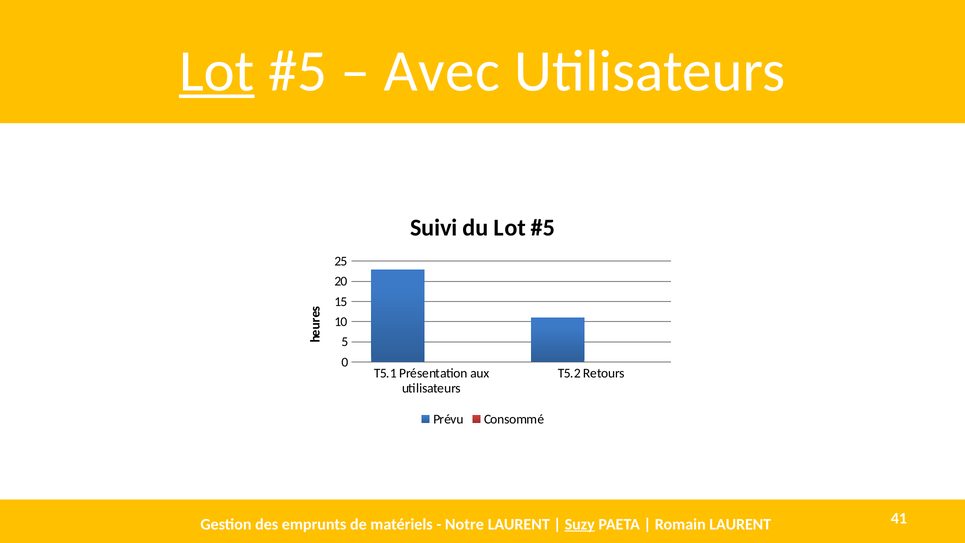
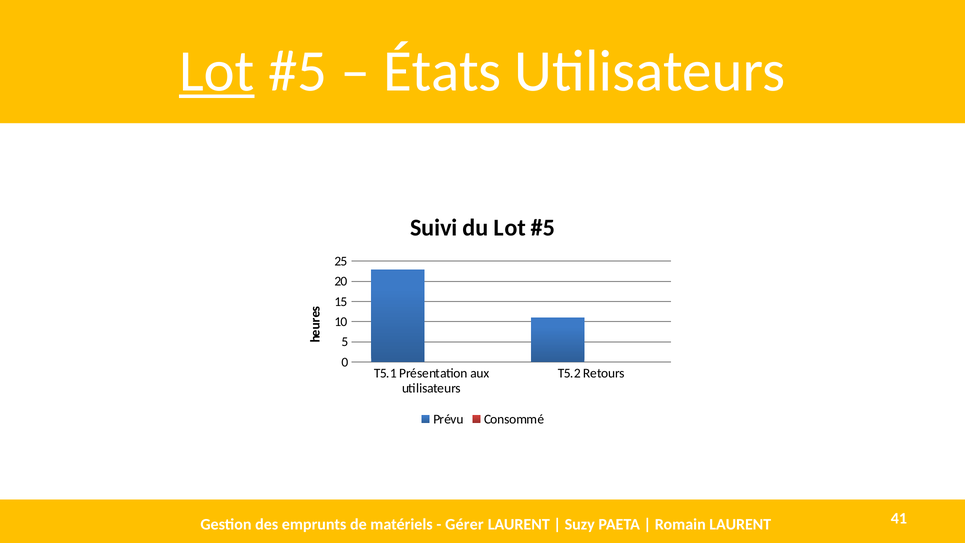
Avec: Avec -> États (442, 71)
Notre: Notre -> Gérer (464, 524)
Suzy underline: present -> none (580, 524)
